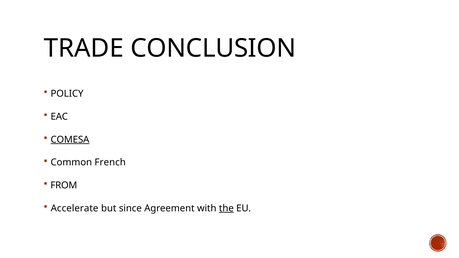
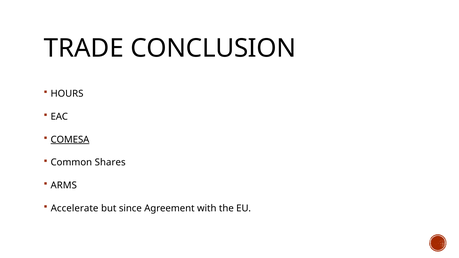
POLICY: POLICY -> HOURS (67, 94)
French: French -> Shares (110, 163)
FROM: FROM -> ARMS (64, 186)
the underline: present -> none (226, 208)
